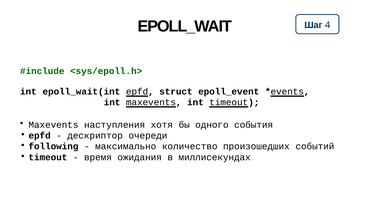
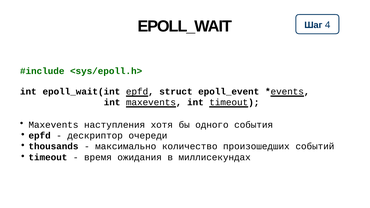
following: following -> thousands (53, 146)
